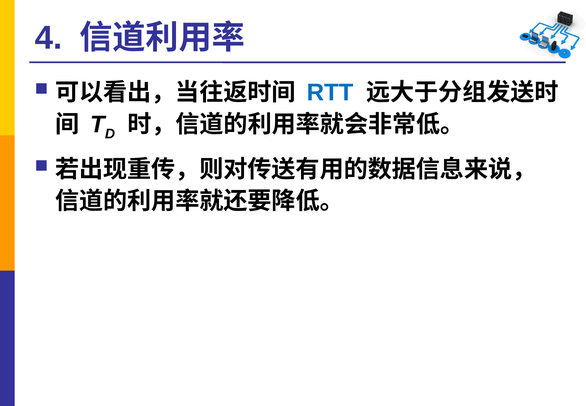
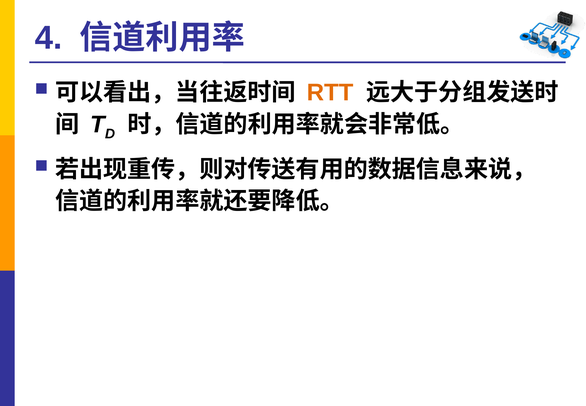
RTT colour: blue -> orange (330, 92)
